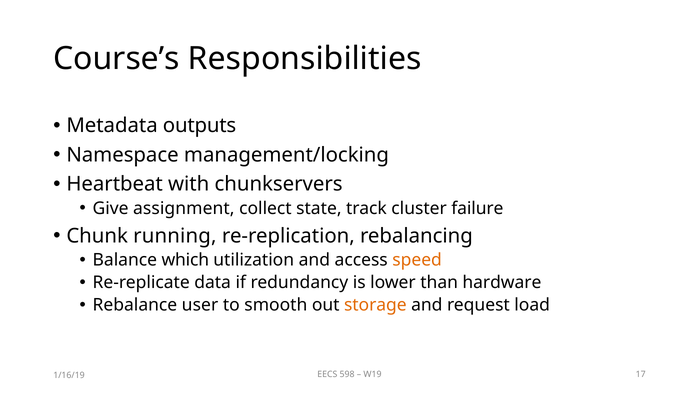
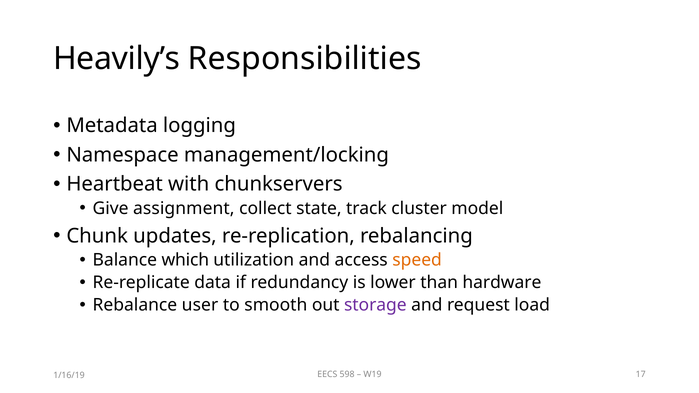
Course’s: Course’s -> Heavily’s (117, 59)
outputs: outputs -> logging (199, 126)
failure: failure -> model (477, 208)
running: running -> updates (175, 236)
storage colour: orange -> purple (375, 305)
